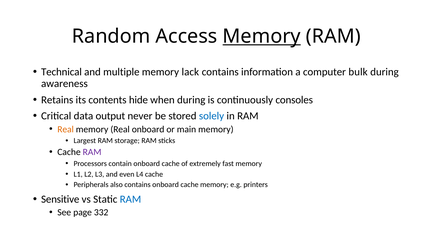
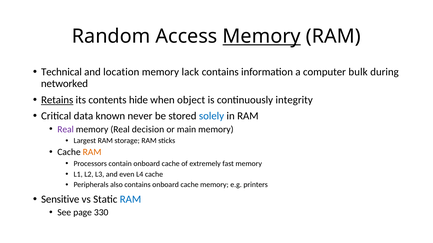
multiple: multiple -> location (121, 72)
awareness: awareness -> networked (64, 84)
Retains underline: none -> present (57, 100)
when during: during -> object (191, 100)
consoles: consoles -> integrity (294, 100)
output: output -> known (110, 116)
Real colour: orange -> purple (66, 130)
Real onboard: onboard -> decision (148, 130)
RAM colour: purple -> orange (92, 153)
332: 332 -> 330 (101, 213)
